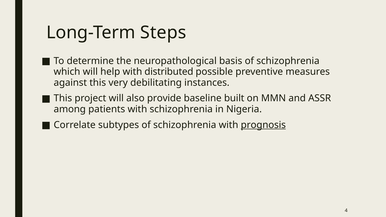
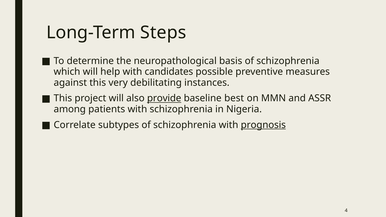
distributed: distributed -> candidates (169, 72)
provide underline: none -> present (164, 98)
built: built -> best (234, 98)
